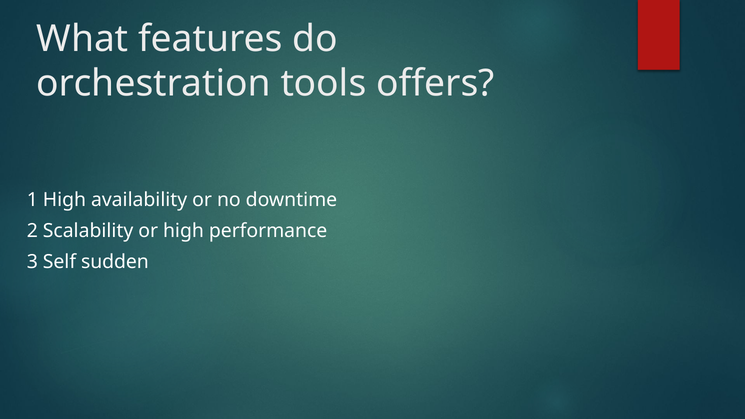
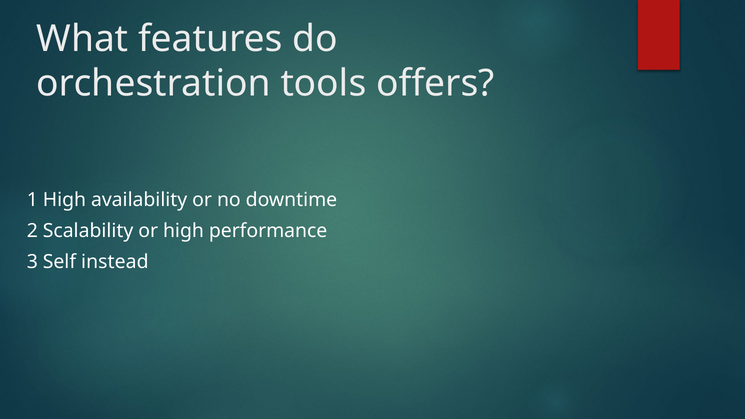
sudden: sudden -> instead (115, 262)
